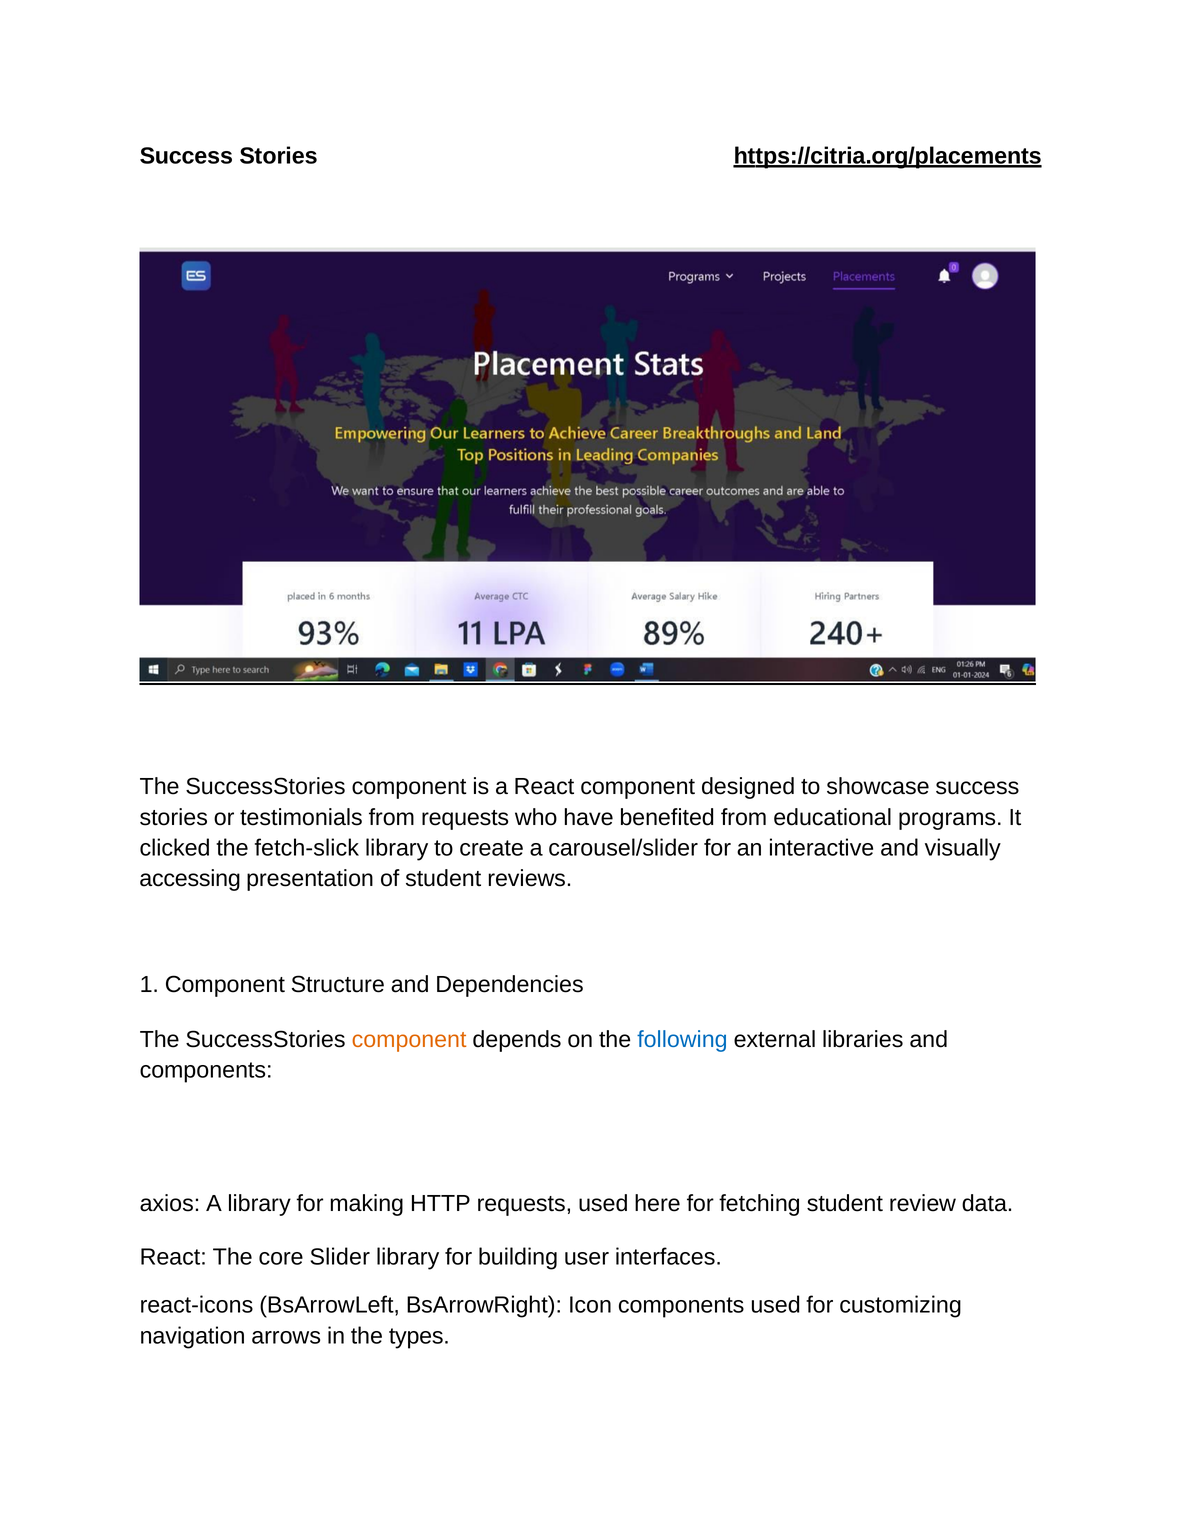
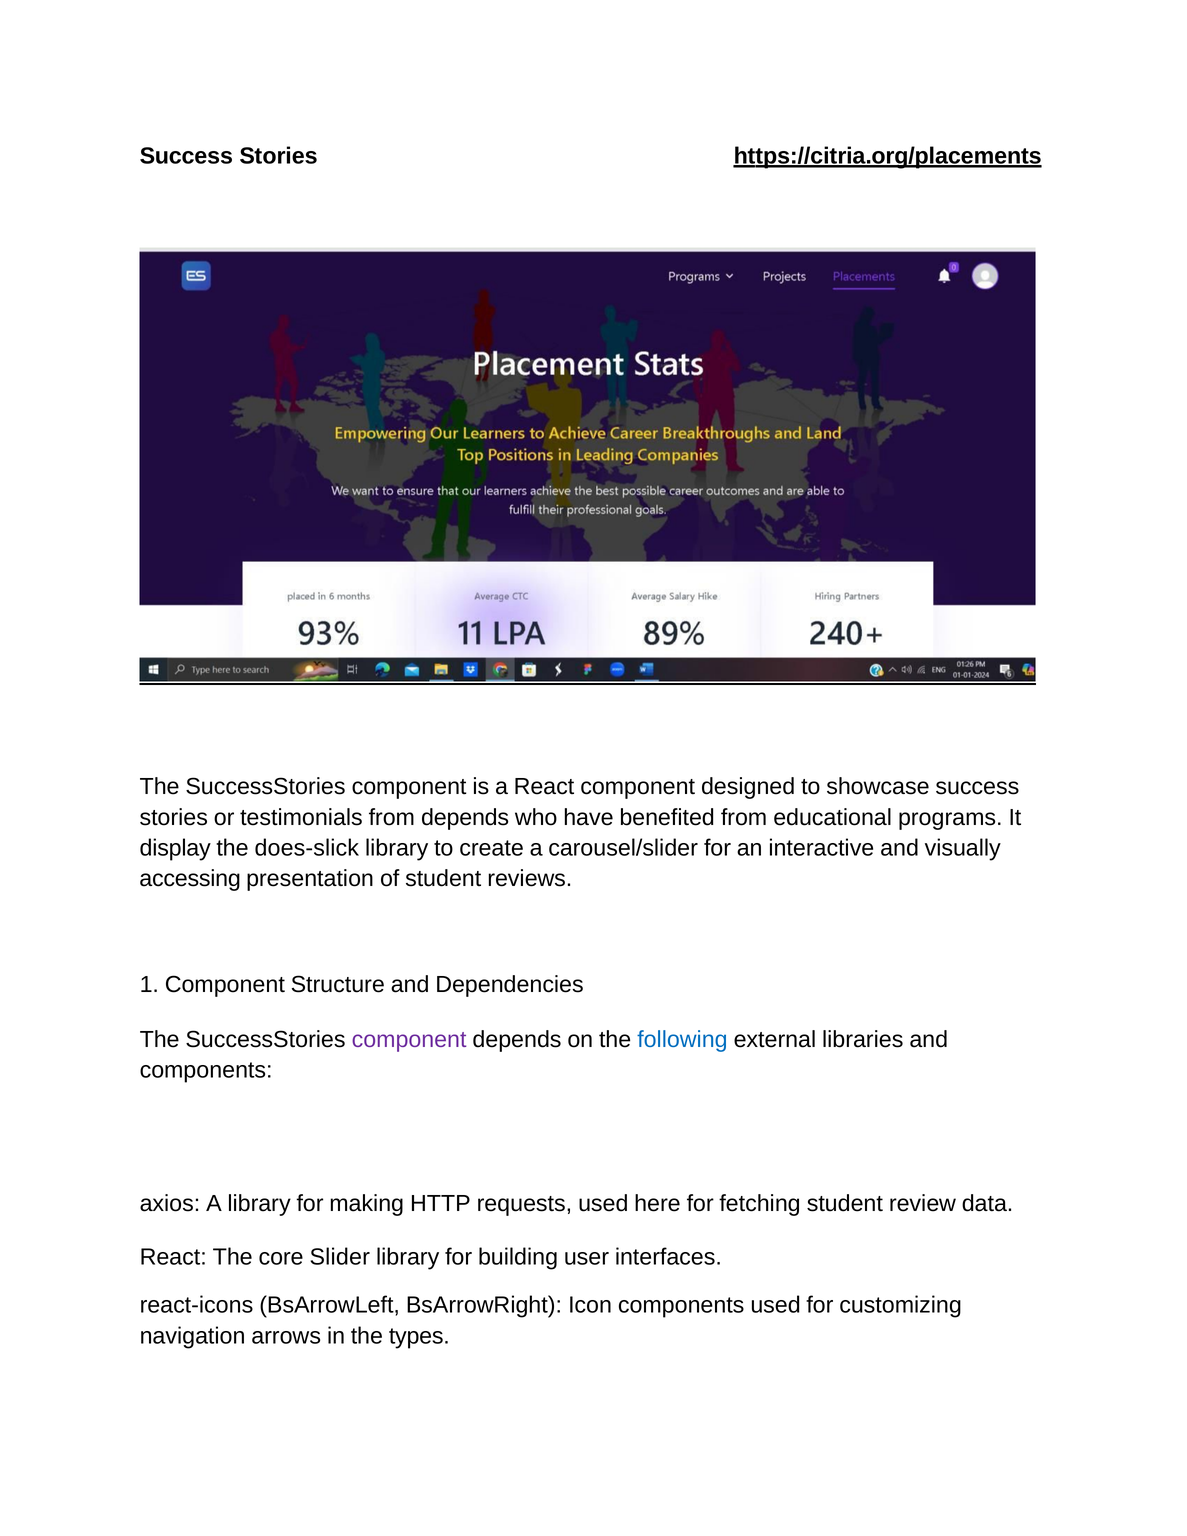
from requests: requests -> depends (465, 818)
clicked: clicked -> display (175, 848)
fetch-slick: fetch-slick -> does-slick (307, 848)
component colour: orange -> purple (409, 1040)
